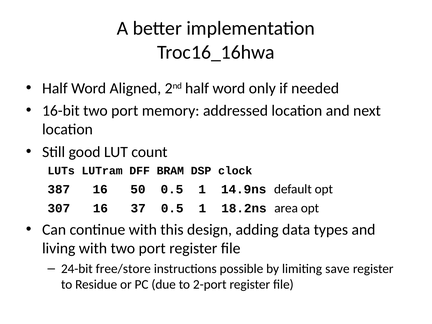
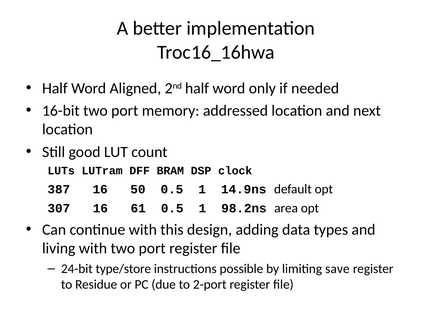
37: 37 -> 61 (138, 208)
18.2ns: 18.2ns -> 98.2ns (244, 208)
free/store: free/store -> type/store (123, 269)
